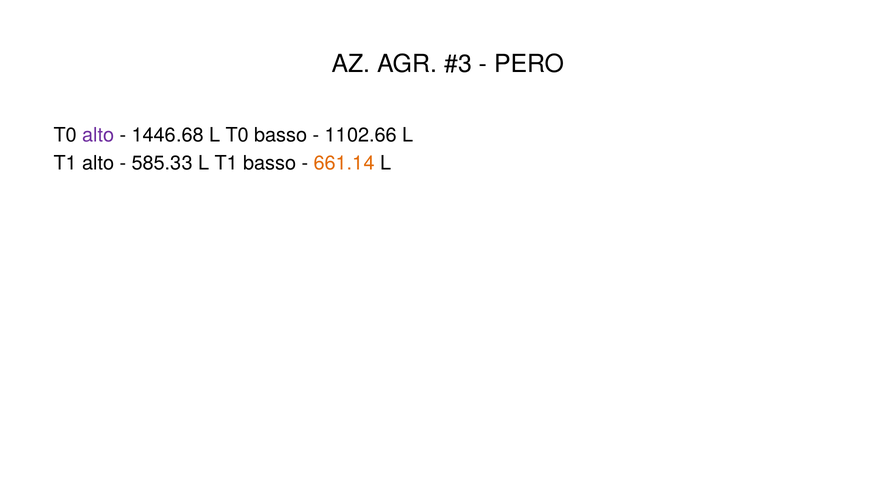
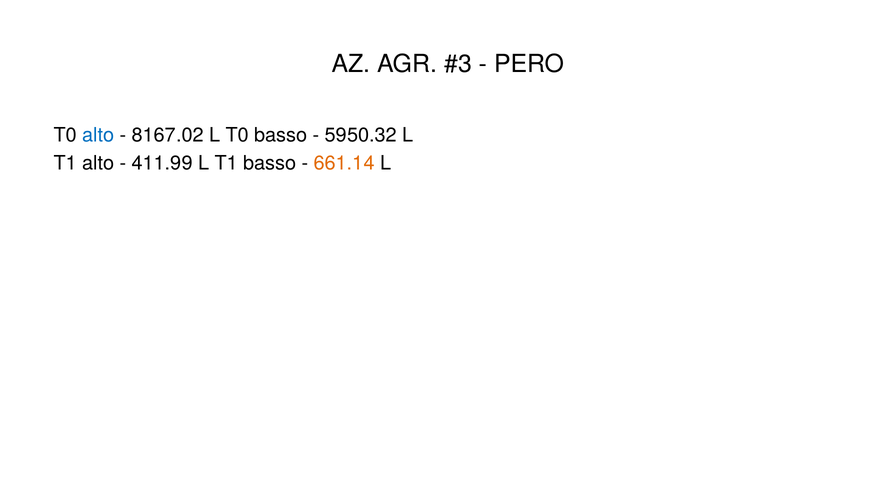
alto colour: purple -> blue (98, 135)
1446.68: 1446.68 -> 8167.02 (168, 135)
1102.66: 1102.66 -> 5950.32 (361, 135)
585.33: 585.33 -> 411.99 (162, 163)
